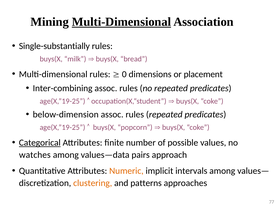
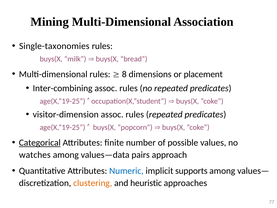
Multi-Dimensional underline: present -> none (121, 22)
Single-substantially: Single-substantially -> Single-taxonomies (54, 46)
0: 0 -> 8 (124, 74)
below-dimension: below-dimension -> visitor-dimension (66, 114)
Numeric colour: orange -> blue (126, 171)
intervals: intervals -> supports (191, 171)
patterns: patterns -> heuristic (146, 183)
